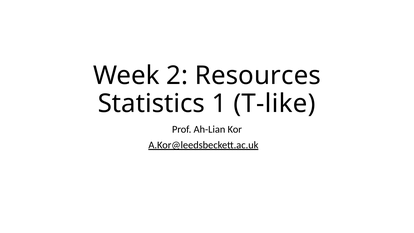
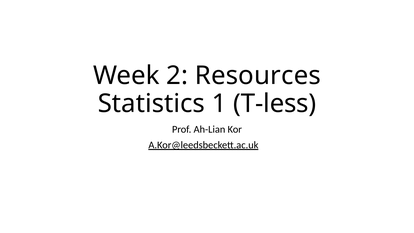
T-like: T-like -> T-less (275, 103)
